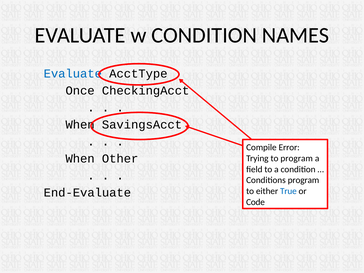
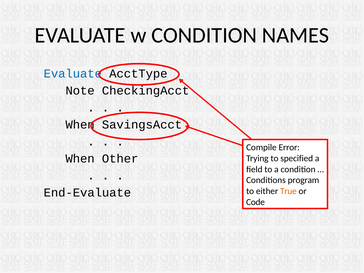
Once: Once -> Note (80, 91)
to program: program -> specified (297, 158)
True colour: blue -> orange (288, 191)
